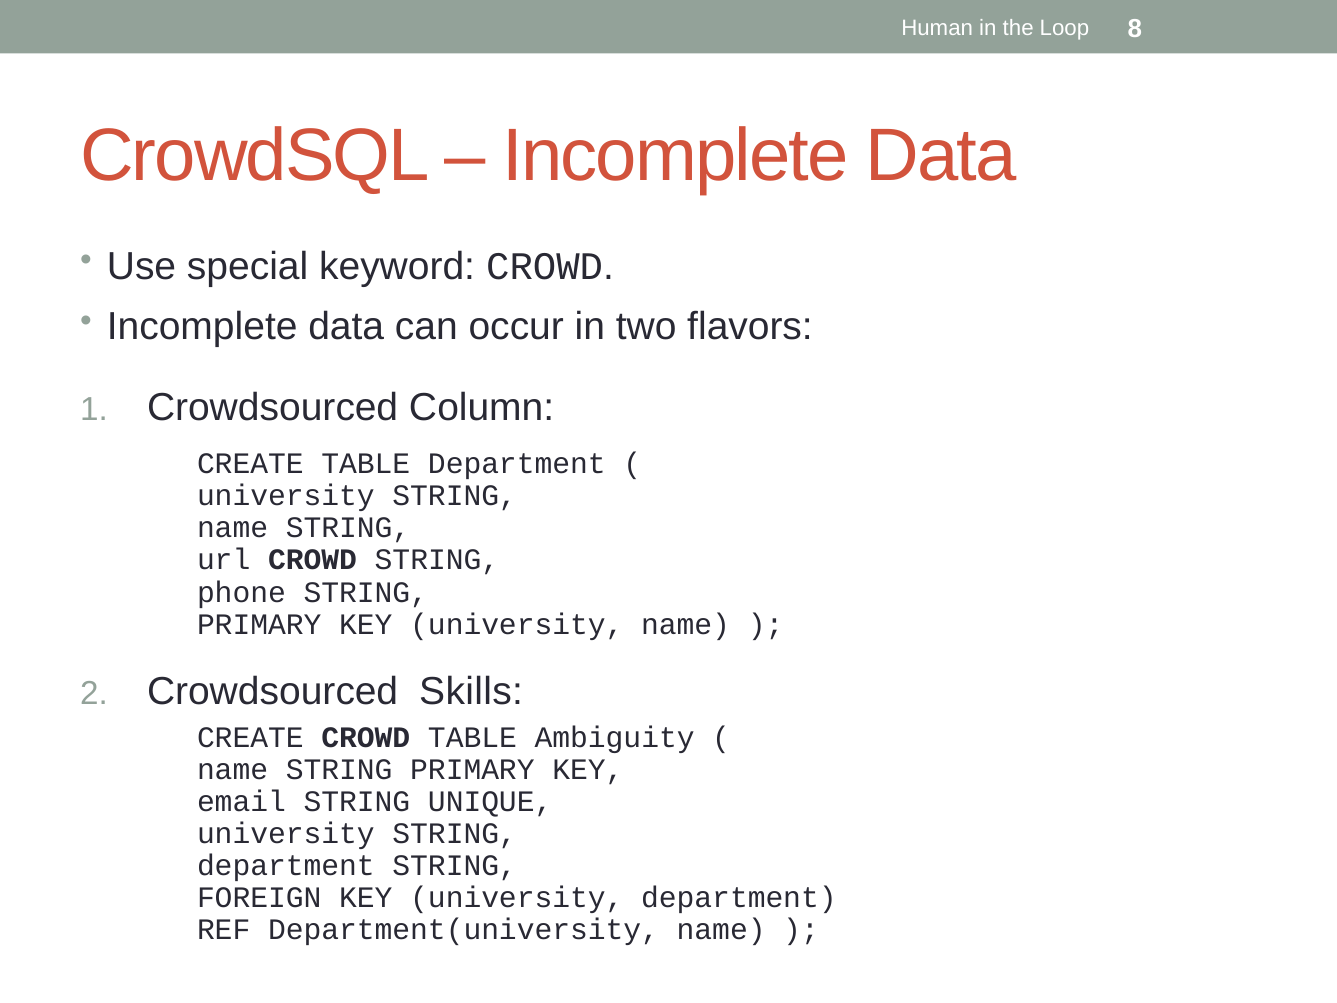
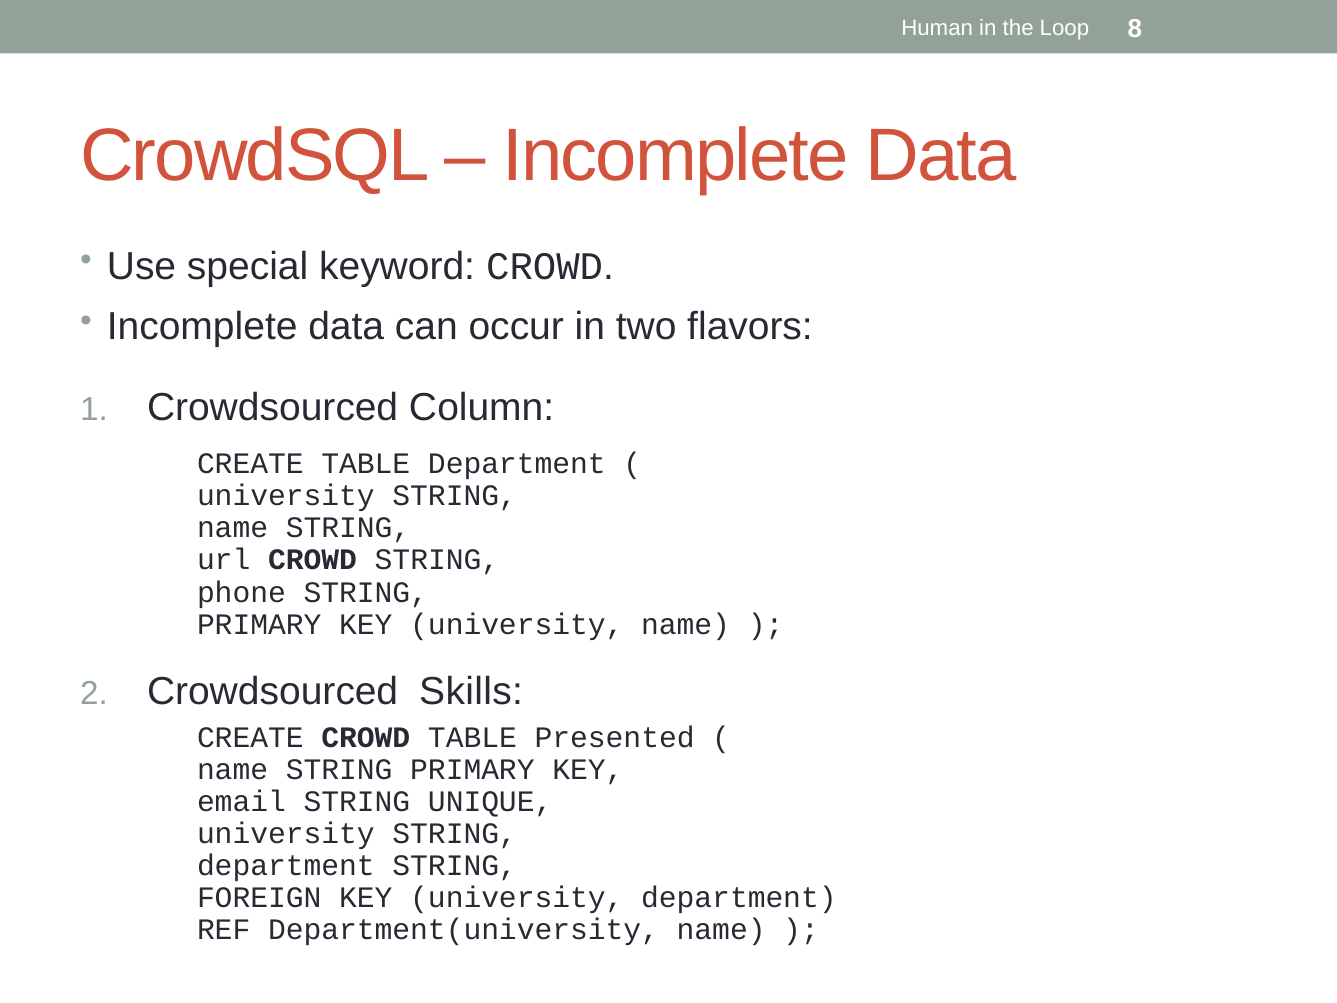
Ambiguity: Ambiguity -> Presented (615, 737)
